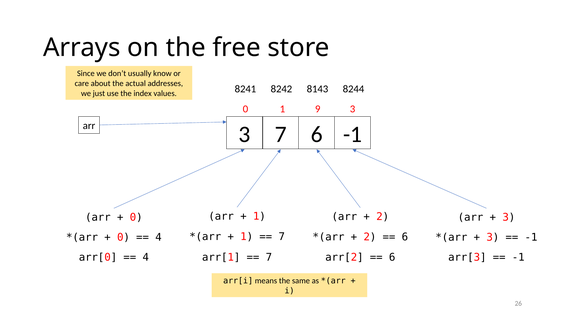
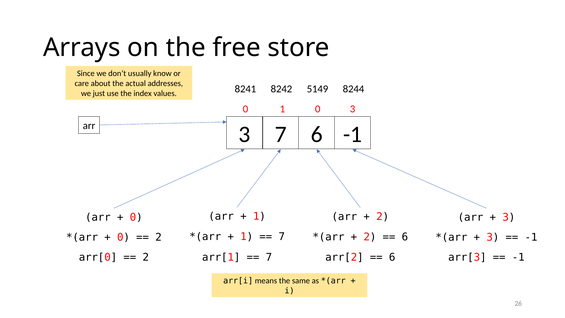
8143: 8143 -> 5149 (317, 89)
1 9: 9 -> 0 (318, 109)
4: 4 -> 2 (158, 237)
4: 4 -> 2 (146, 257)
